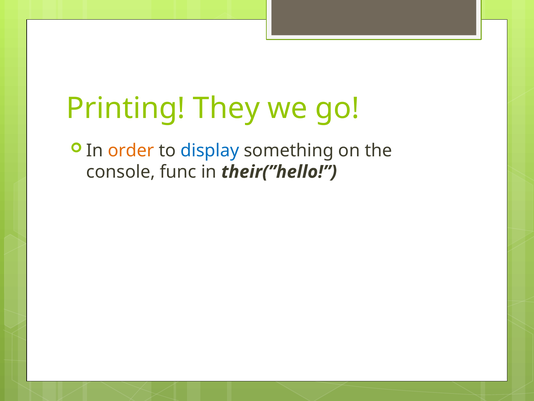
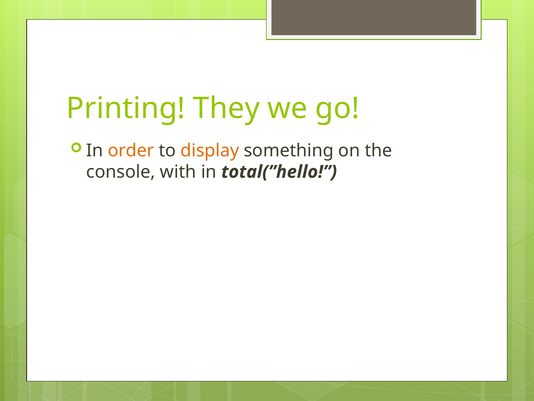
display colour: blue -> orange (210, 150)
func: func -> with (178, 172)
their(”hello: their(”hello -> total(”hello (279, 172)
